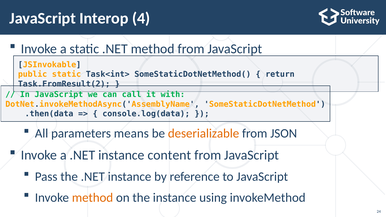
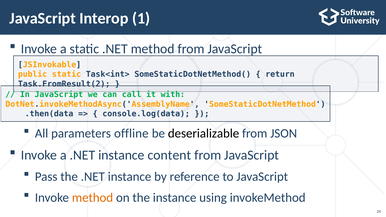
4: 4 -> 1 (141, 18)
means: means -> offline (131, 134)
deserializable colour: orange -> black (204, 134)
